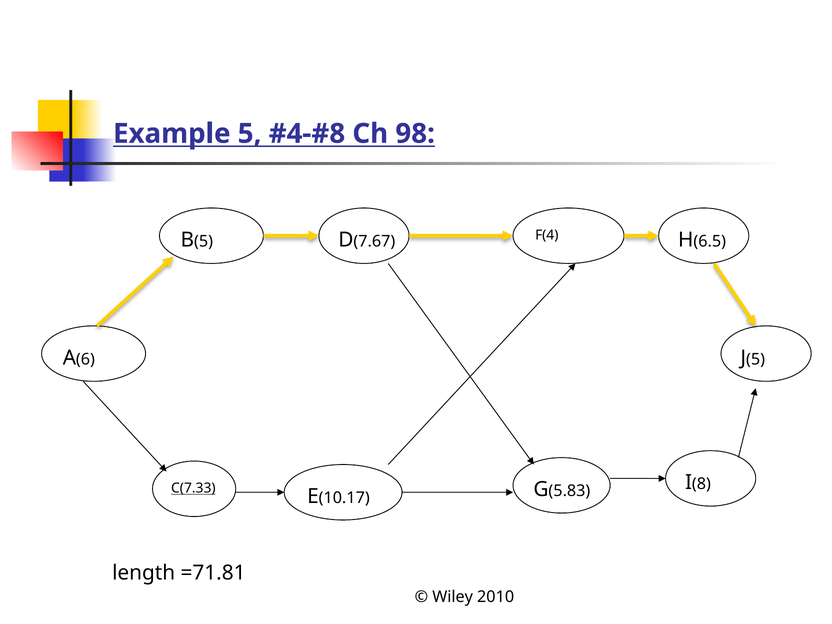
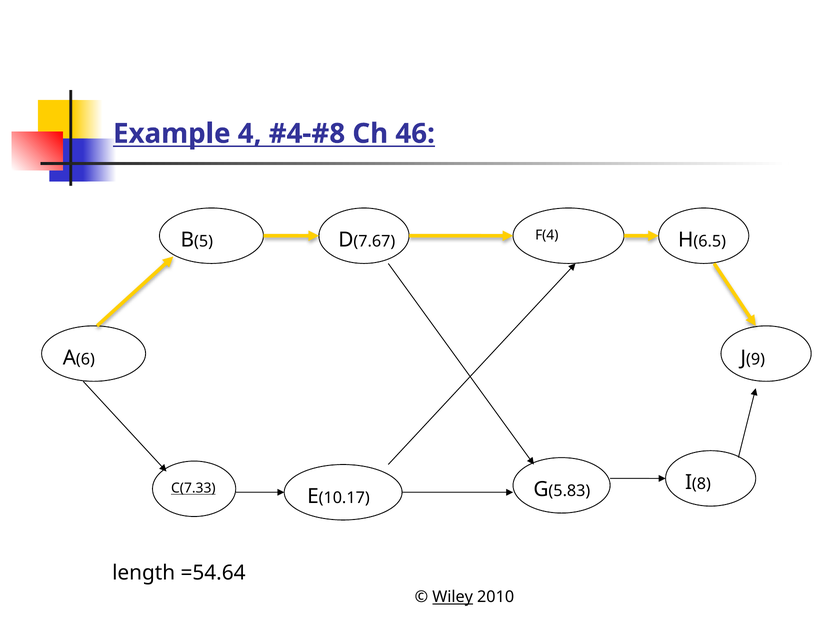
Example 5: 5 -> 4 (250, 134)
98: 98 -> 46 (415, 134)
5: 5 -> 9 (756, 359)
=71.81: =71.81 -> =54.64 (213, 573)
Wiley underline: none -> present (453, 597)
